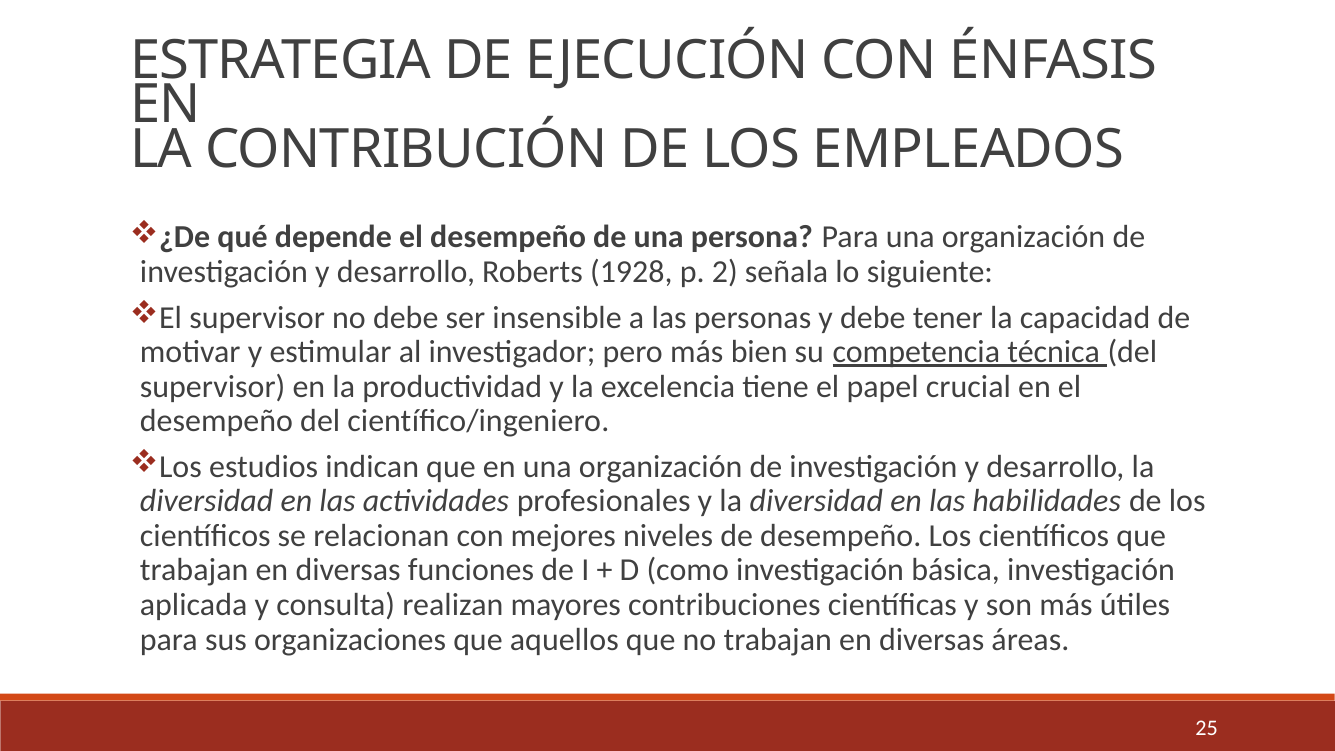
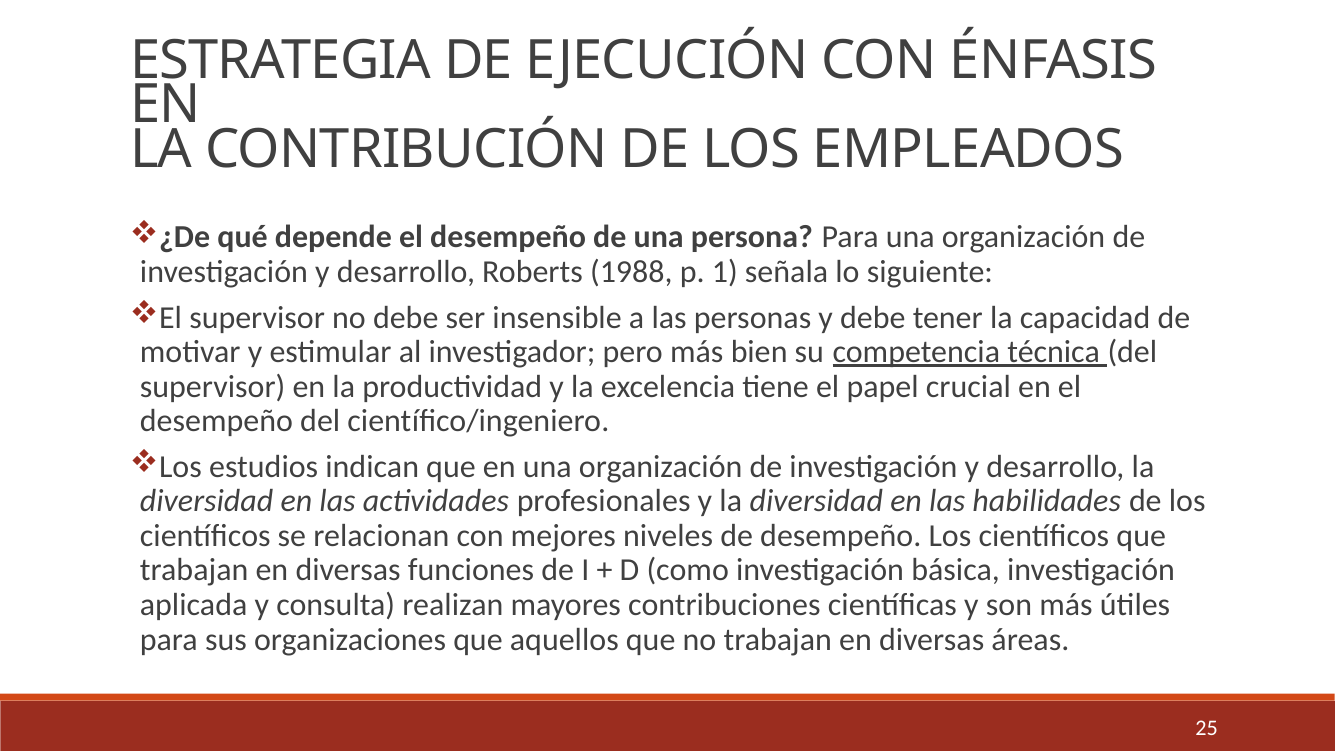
1928: 1928 -> 1988 (631, 272)
2: 2 -> 1 (725, 272)
